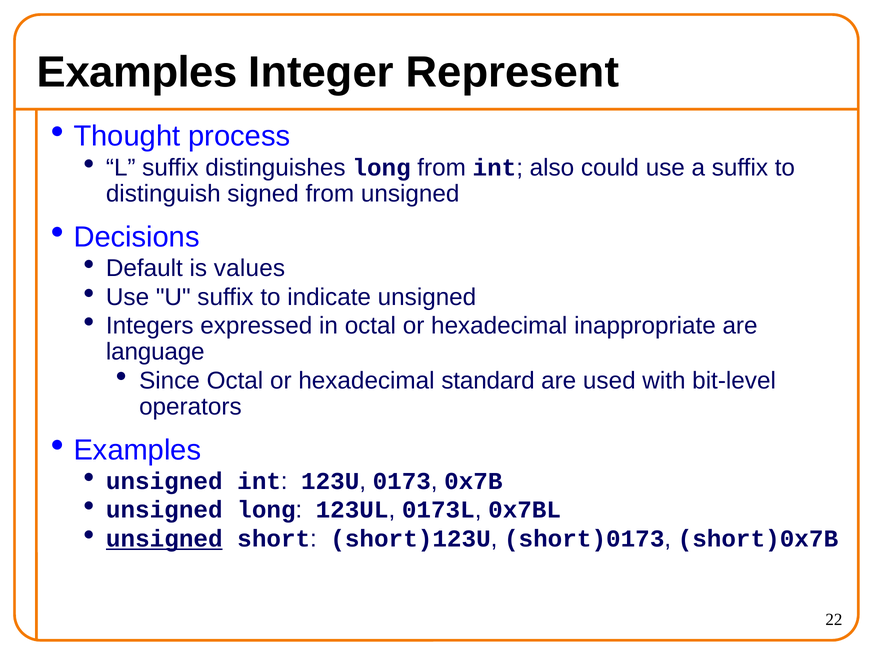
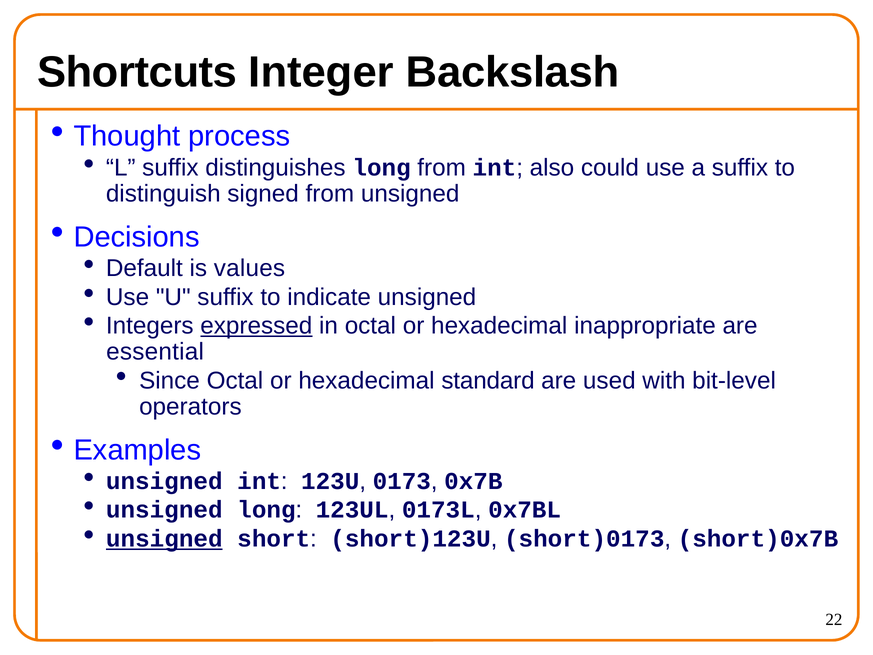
Examples: Examples -> Shortcuts (137, 72)
Represent: Represent -> Backslash (513, 72)
expressed underline: none -> present (256, 326)
language: language -> essential (155, 352)
